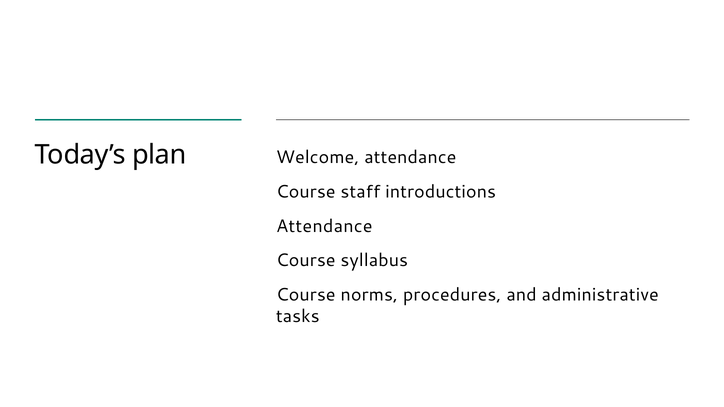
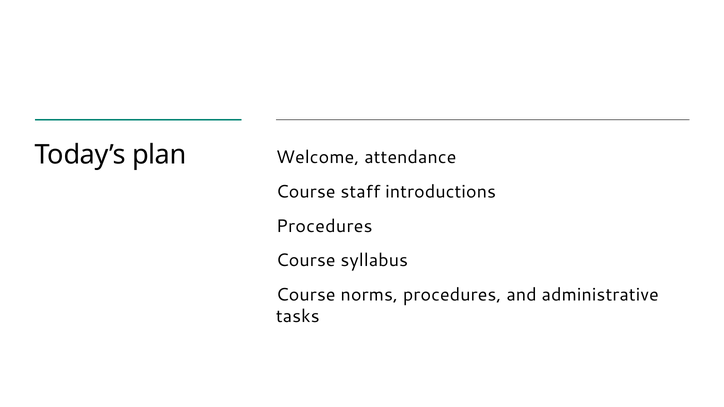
Attendance: Attendance -> Procedures (324, 226)
